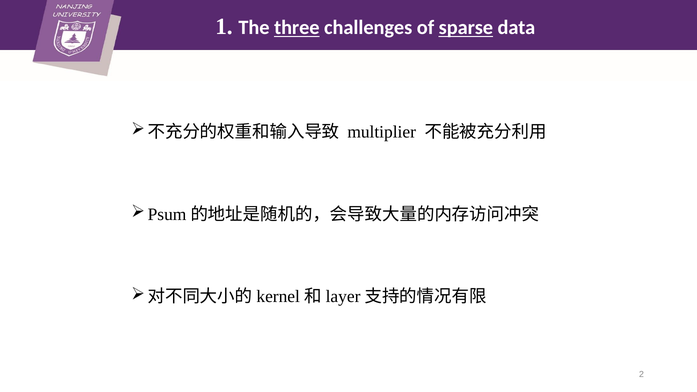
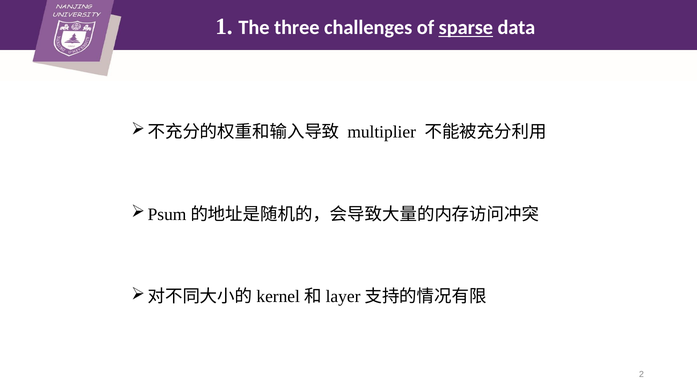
three underline: present -> none (297, 28)
